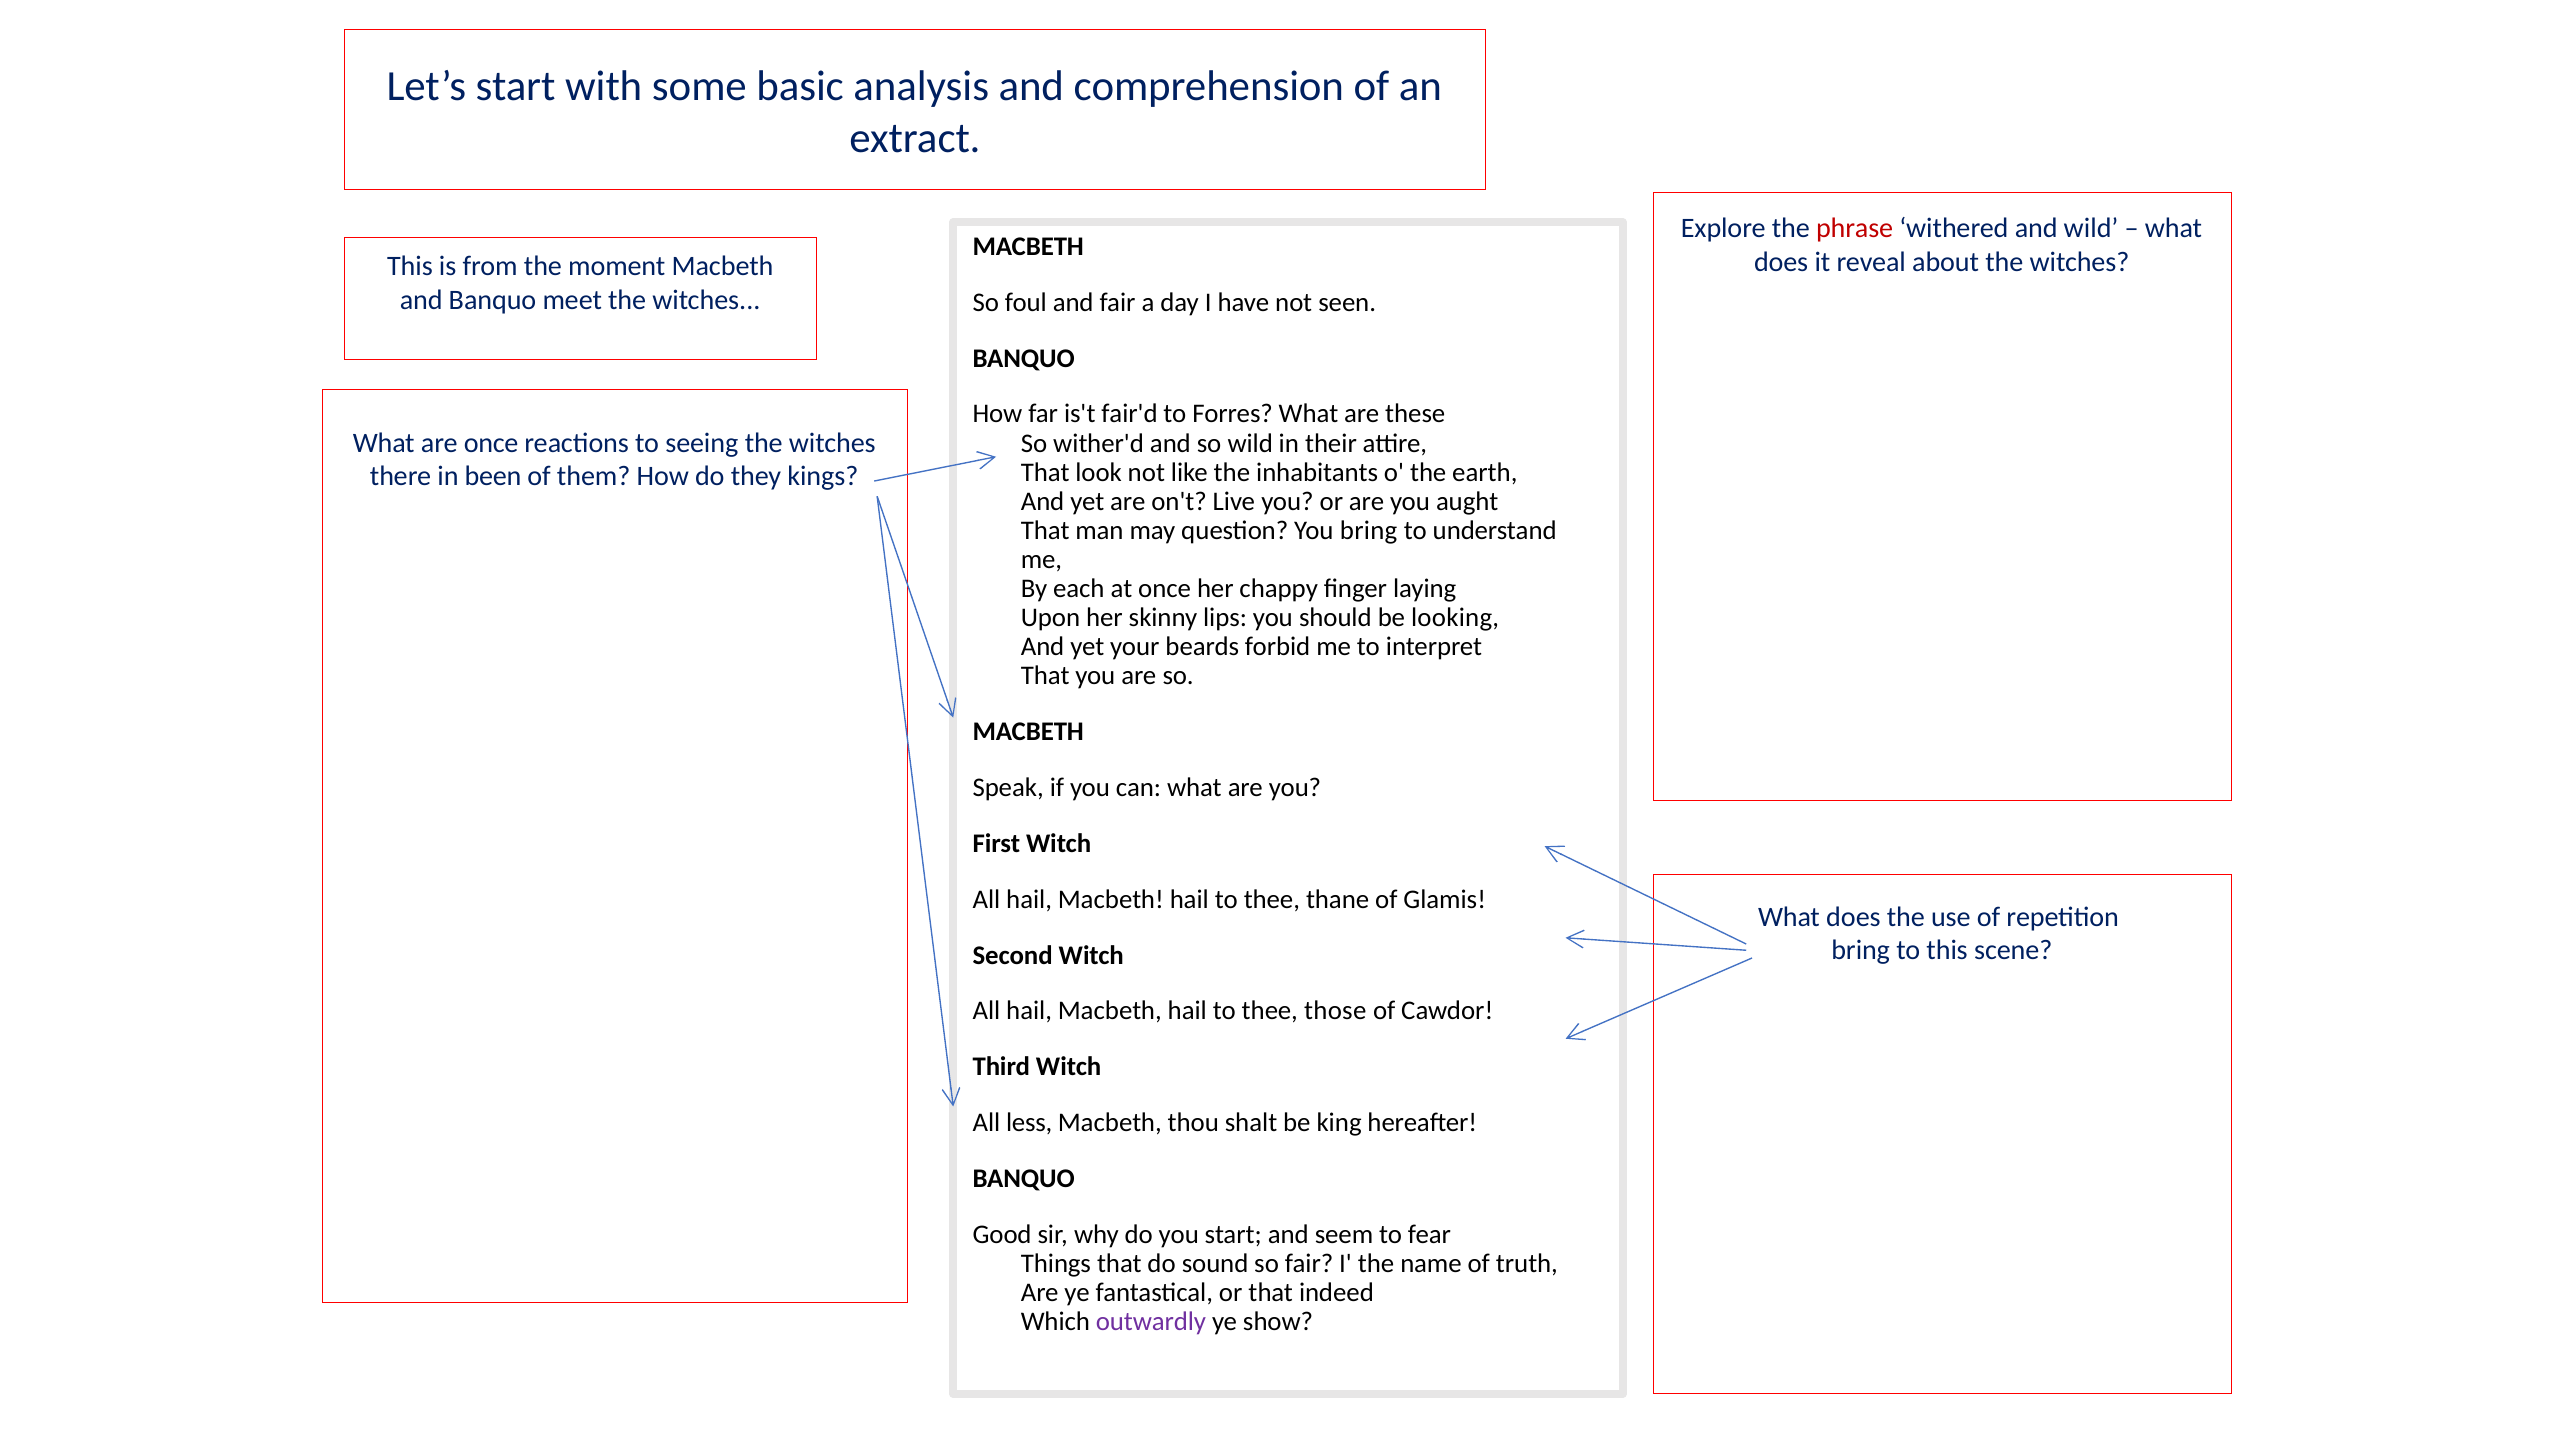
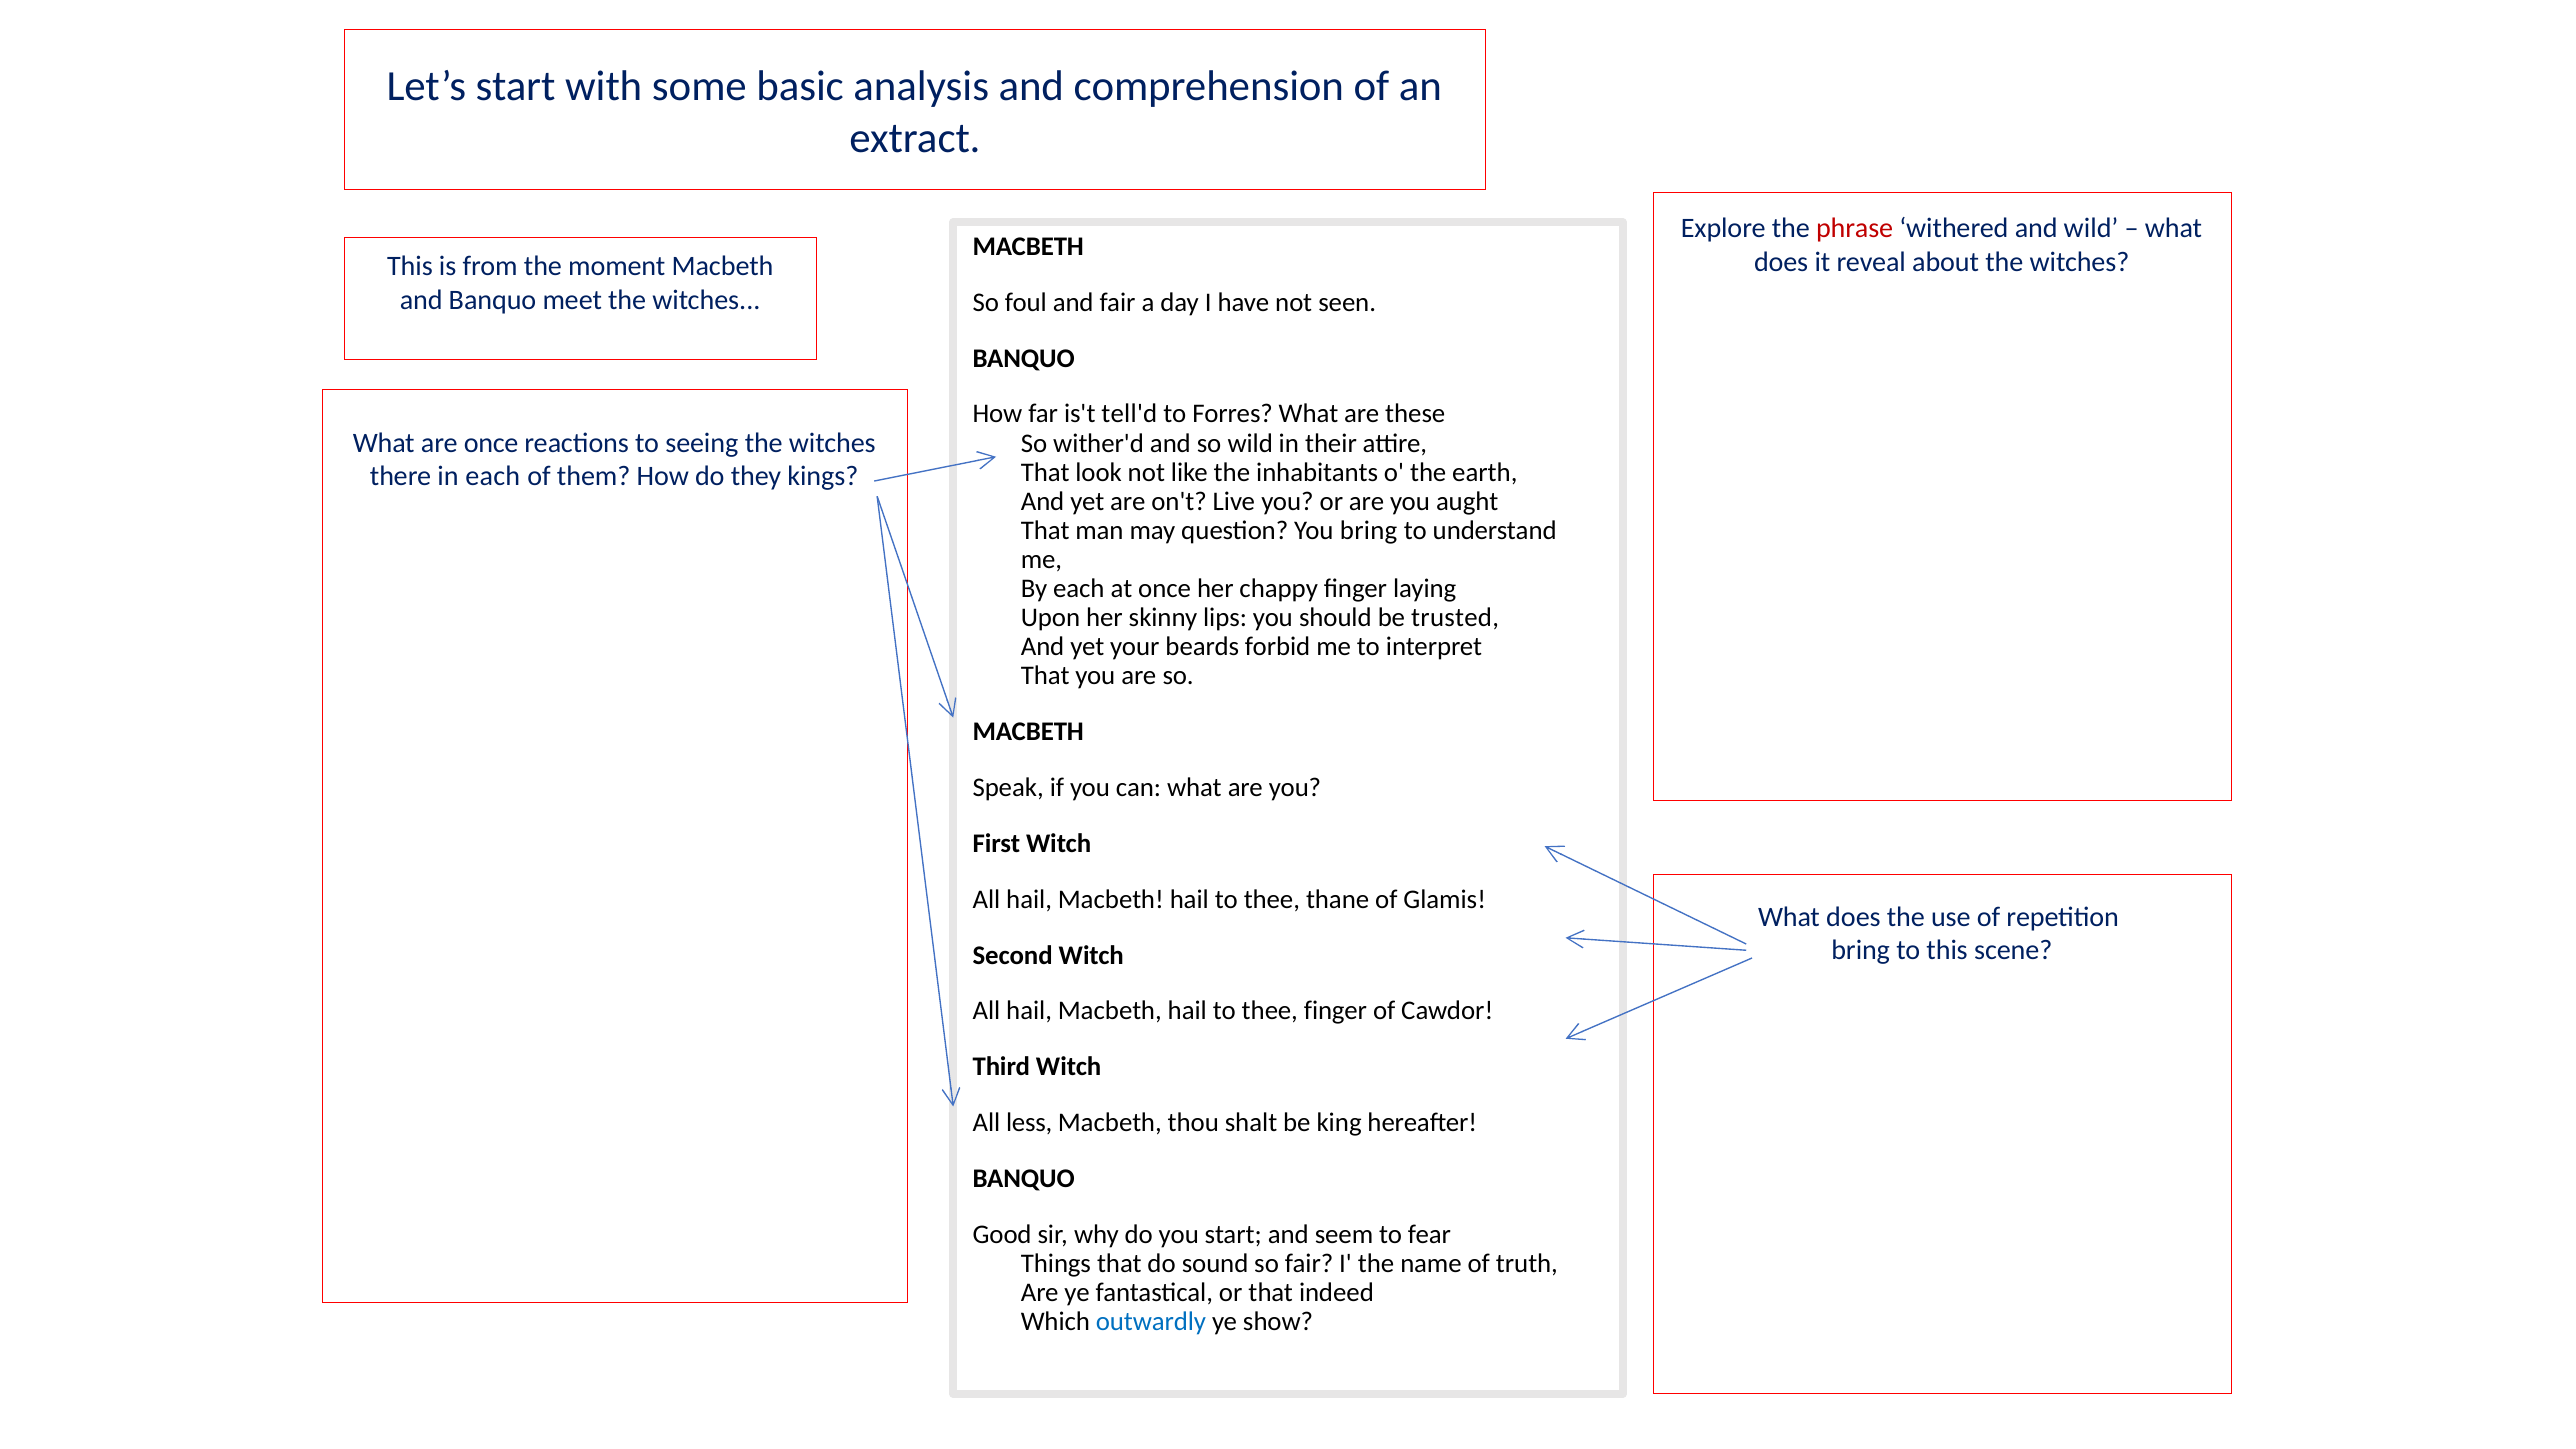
fair'd: fair'd -> tell'd (1129, 414)
in been: been -> each (493, 477)
looking: looking -> trusted (1455, 618)
thee those: those -> finger (1335, 1011)
outwardly colour: purple -> blue (1151, 1322)
